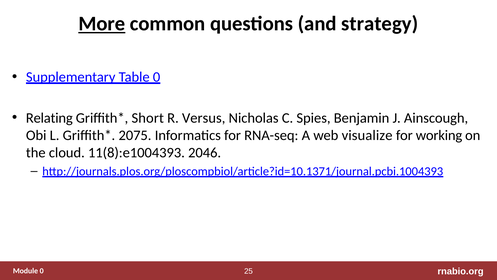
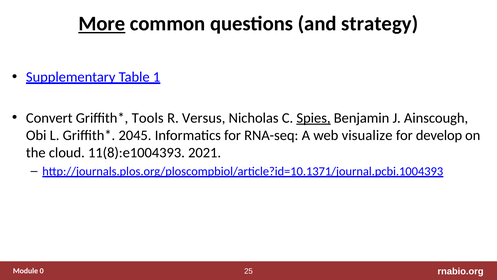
Table 0: 0 -> 1 (157, 77)
Relating: Relating -> Convert (49, 118)
Short: Short -> Tools (148, 118)
Spies underline: none -> present (314, 118)
2075: 2075 -> 2045 (135, 135)
working: working -> develop (439, 135)
2046: 2046 -> 2021 (205, 153)
